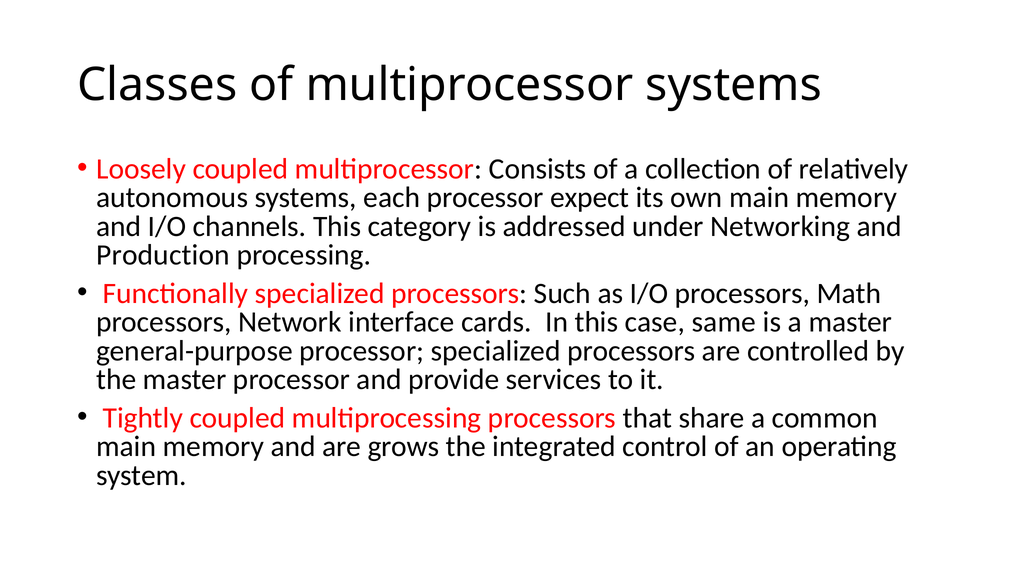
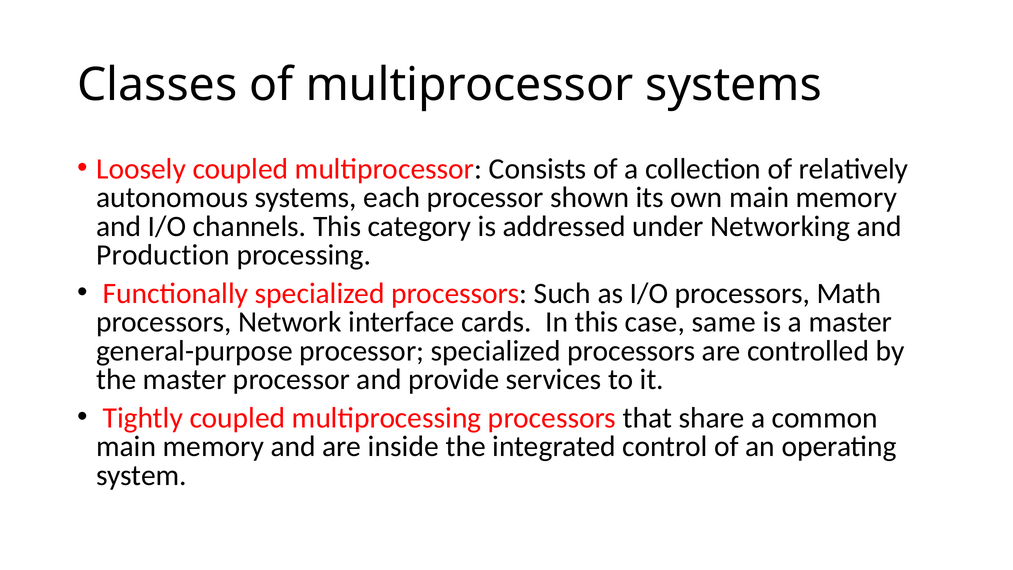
expect: expect -> shown (590, 197)
grows: grows -> inside (403, 446)
